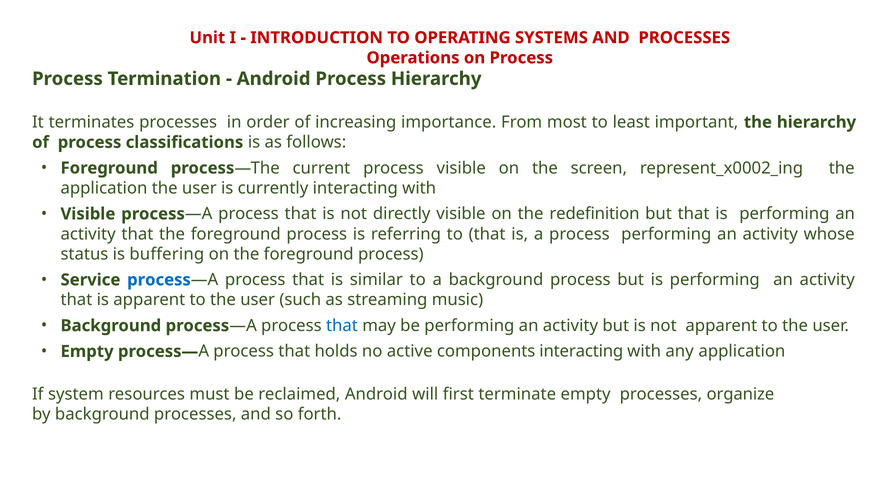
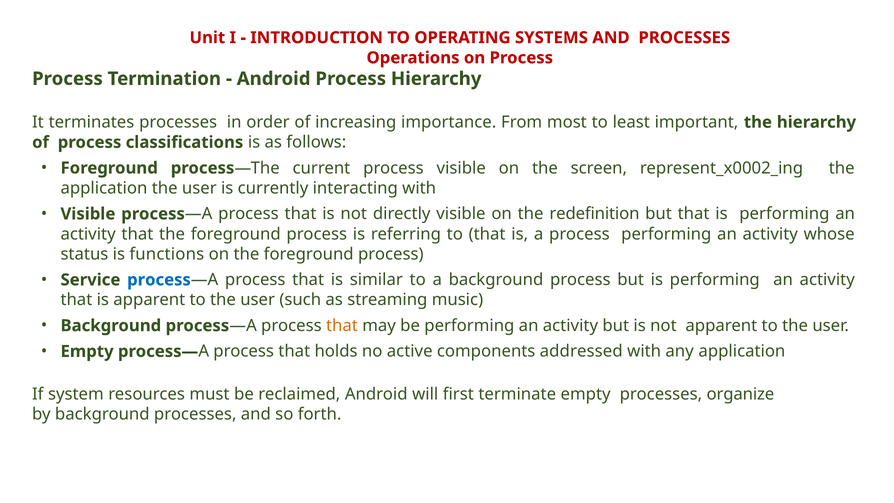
buffering: buffering -> functions (167, 254)
that colour: blue -> orange (342, 326)
components interacting: interacting -> addressed (581, 351)
